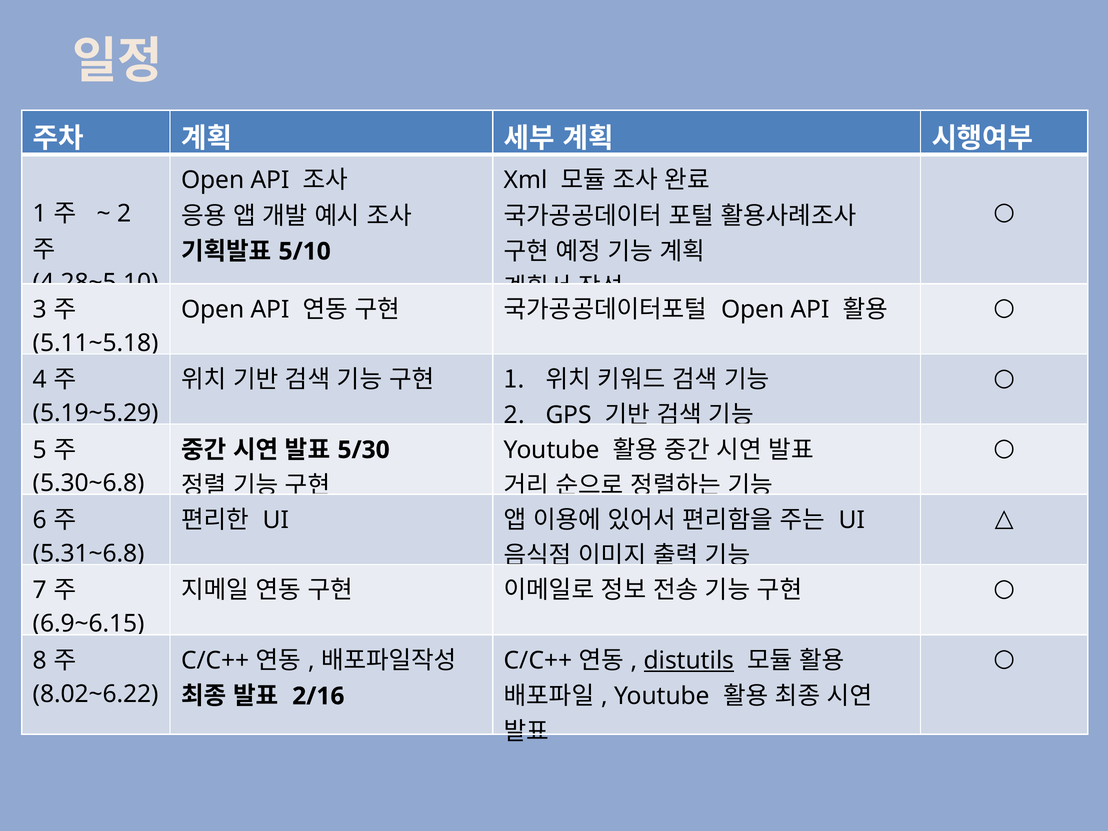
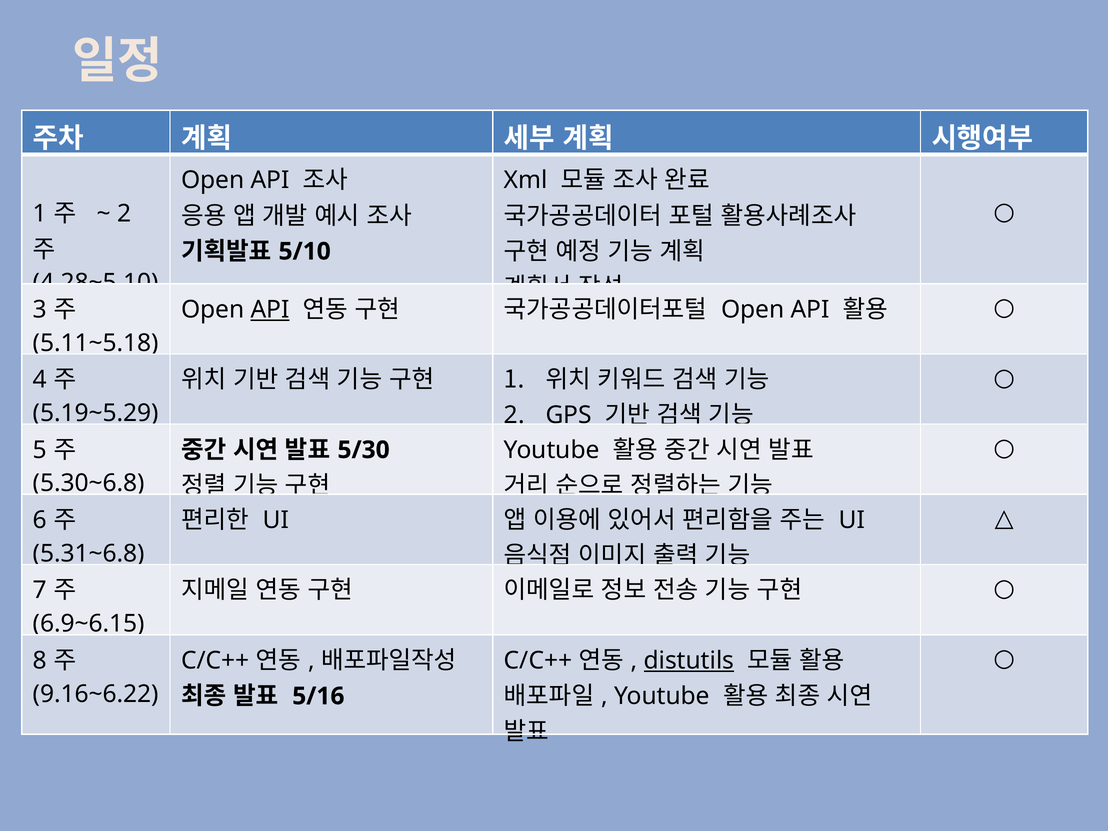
API underline: none -> present (270, 310)
2/16: 2/16 -> 5/16 (318, 696)
8.02~6.22: 8.02~6.22 -> 9.16~6.22 (96, 694)
